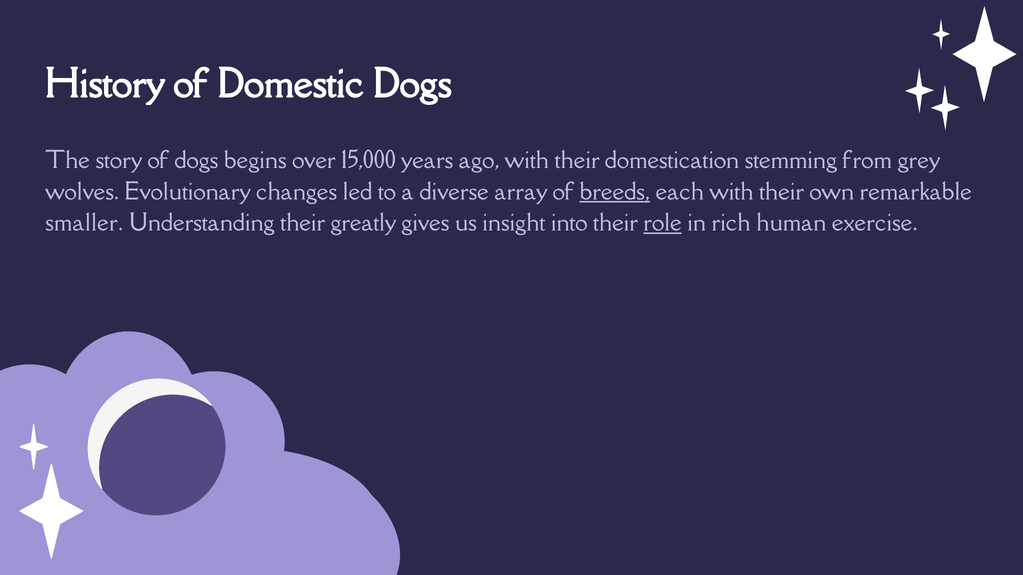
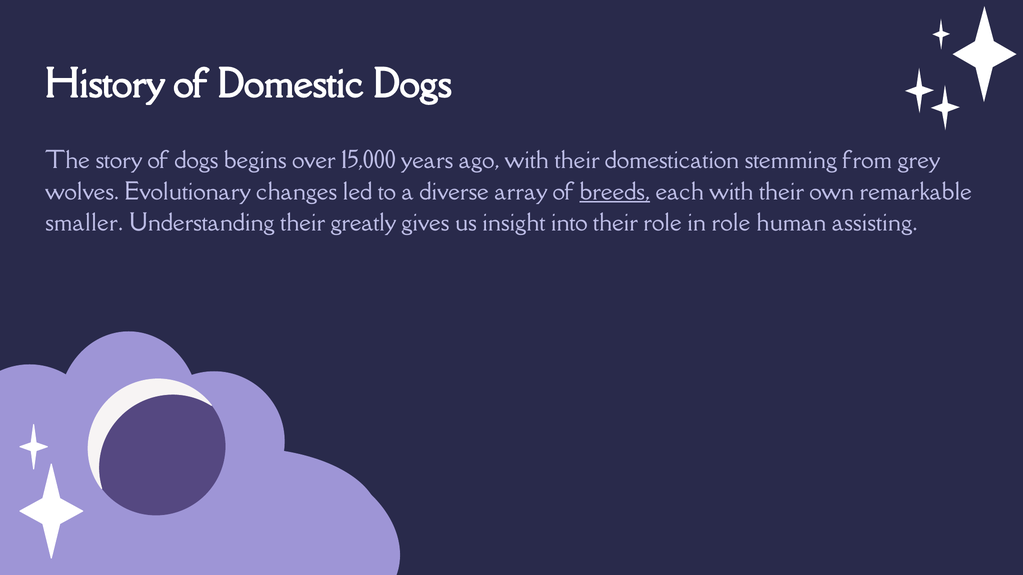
role underline: present -> none (663, 224)
in rich: rich -> role (731, 224)
exercise: exercise -> assisting (875, 224)
